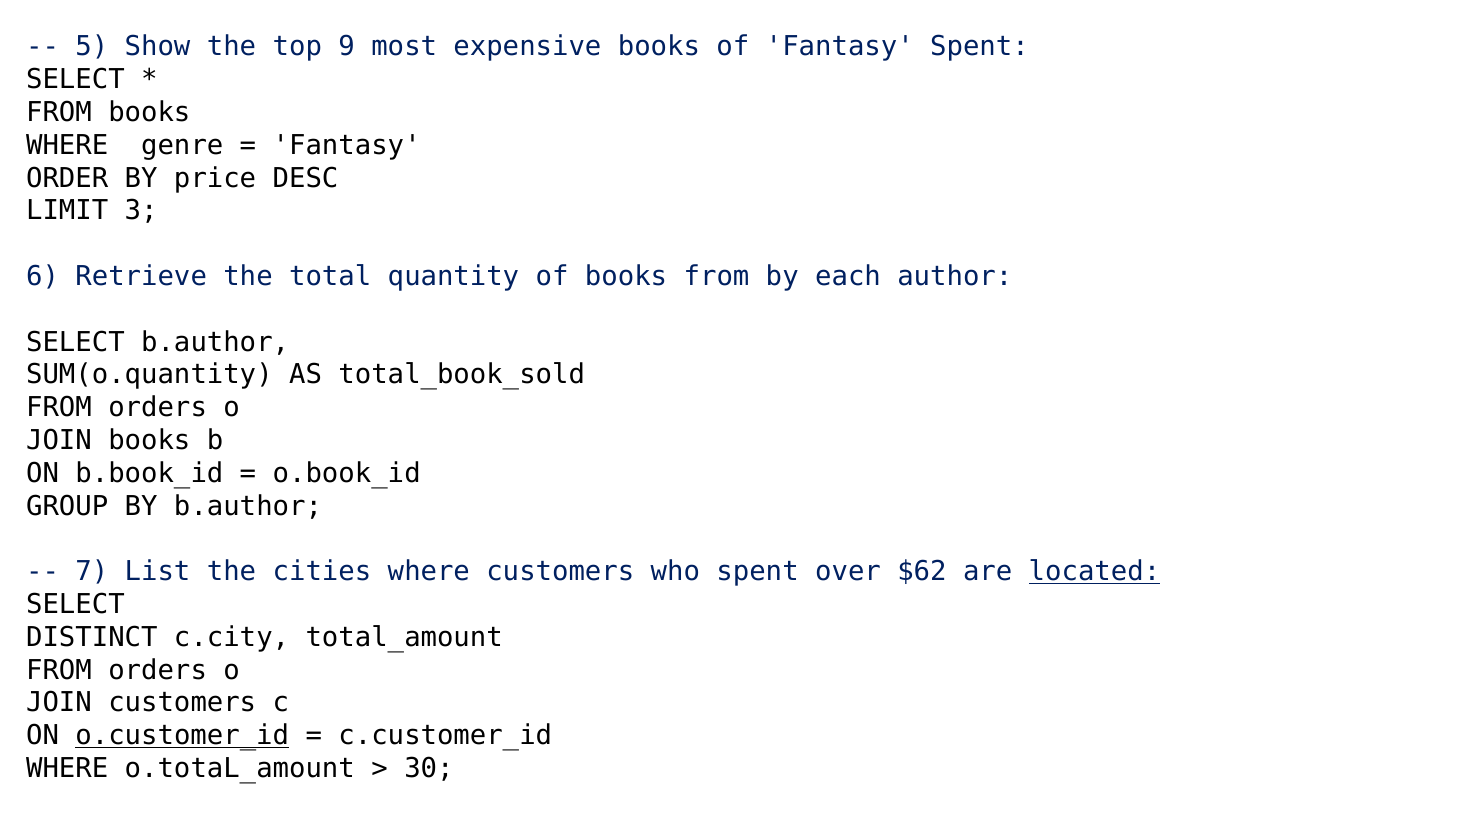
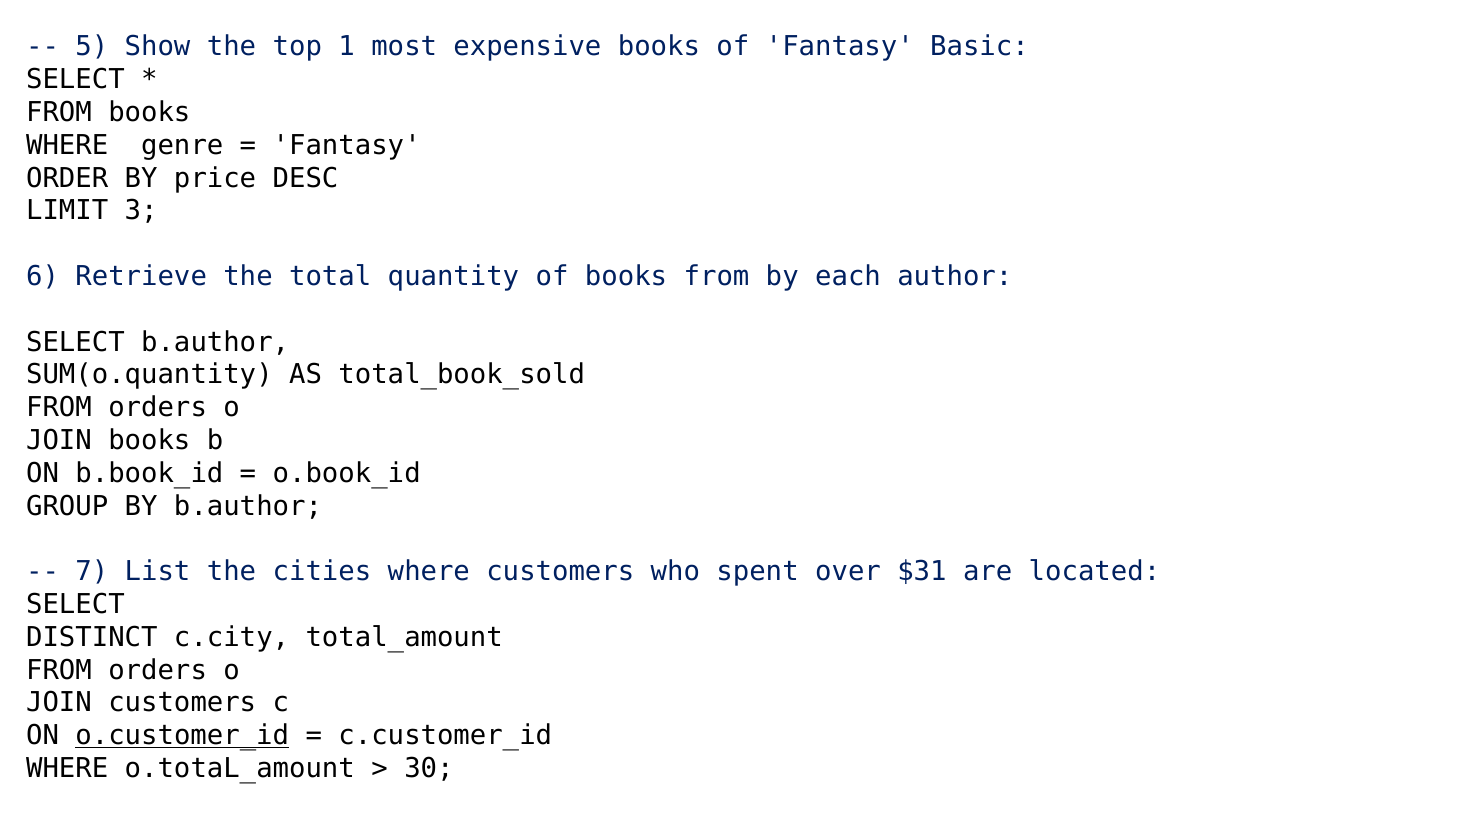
9: 9 -> 1 (347, 47)
Fantasy Spent: Spent -> Basic (979, 47)
$62: $62 -> $31 (922, 571)
located underline: present -> none (1094, 571)
